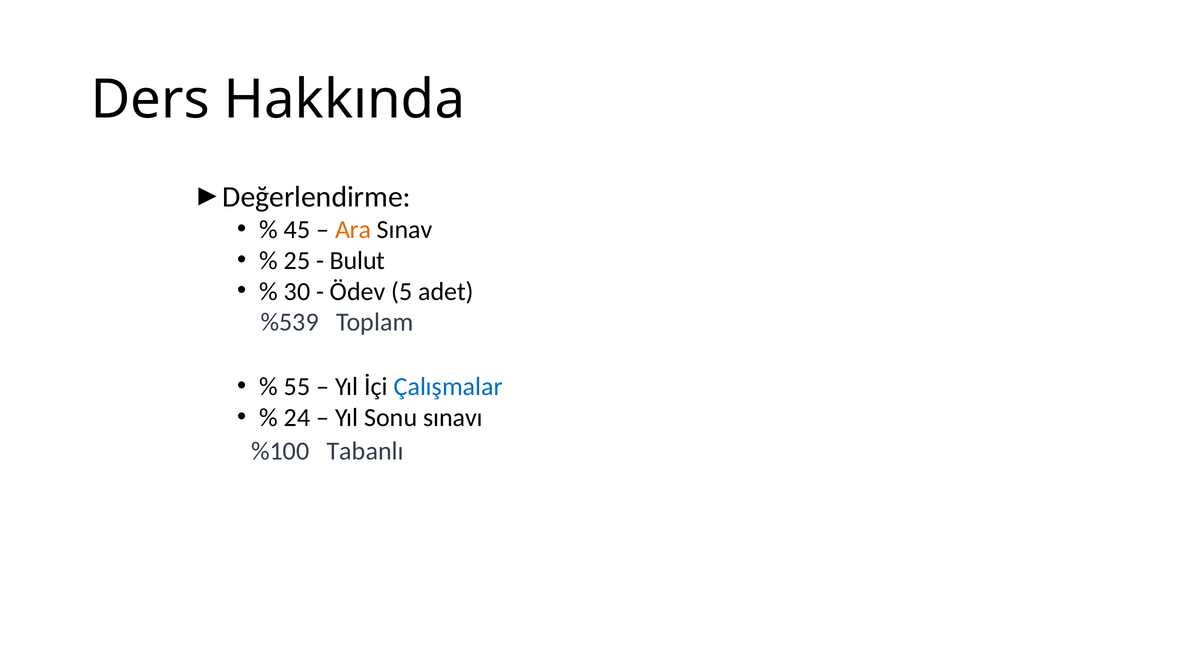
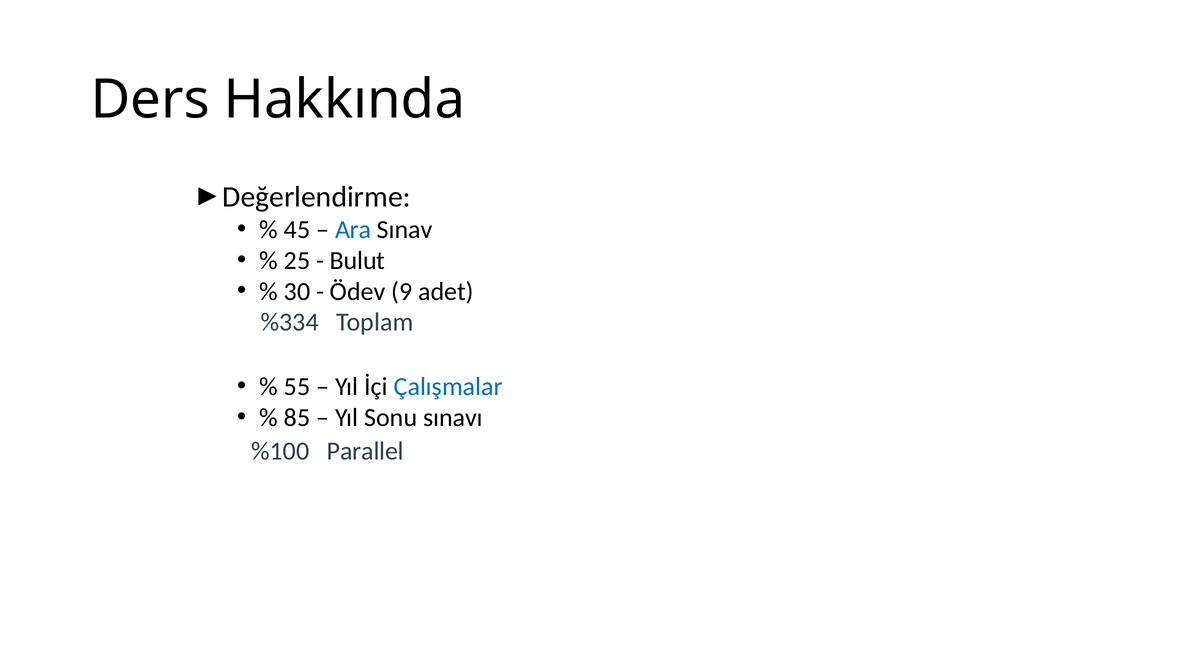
Ara colour: orange -> blue (353, 230)
5: 5 -> 9 (402, 292)
%539: %539 -> %334 (290, 322)
24: 24 -> 85 (297, 418)
Tabanlı: Tabanlı -> Parallel (365, 452)
